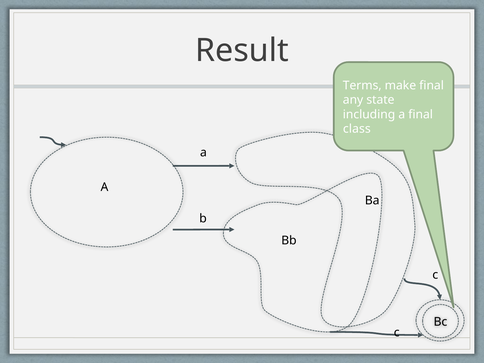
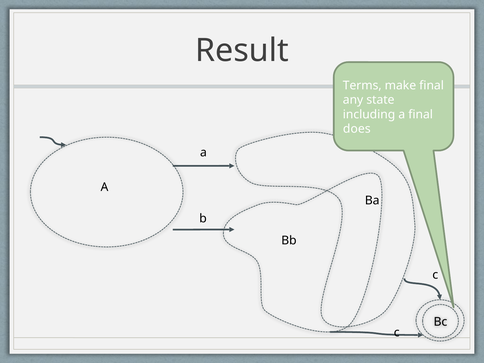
class: class -> does (357, 129)
